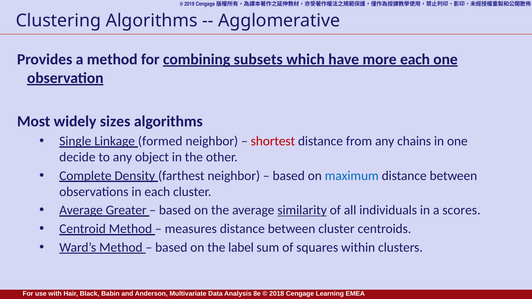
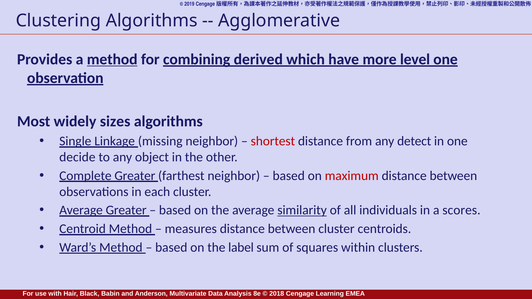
method underline: none -> present (112, 59)
subsets: subsets -> derived (258, 59)
more each: each -> level (415, 59)
formed: formed -> missing (160, 141)
chains: chains -> detect (414, 141)
Complete Density: Density -> Greater (135, 176)
maximum colour: blue -> red (352, 176)
